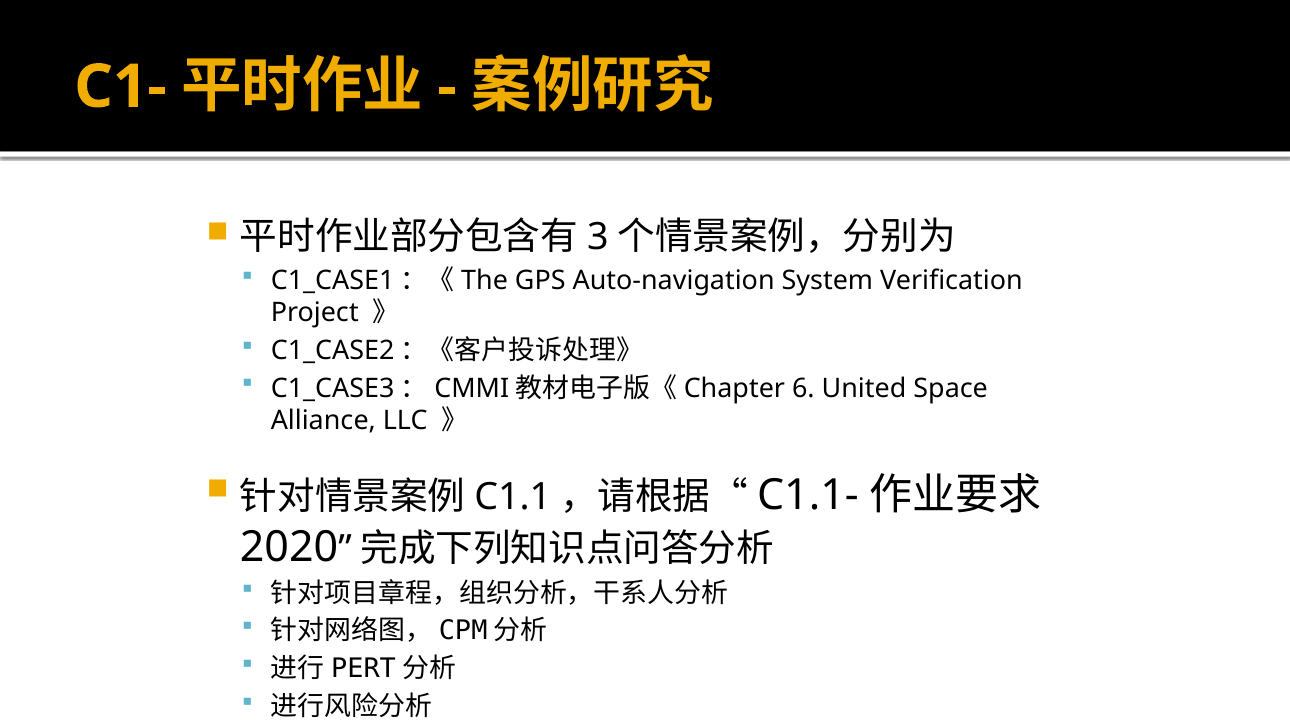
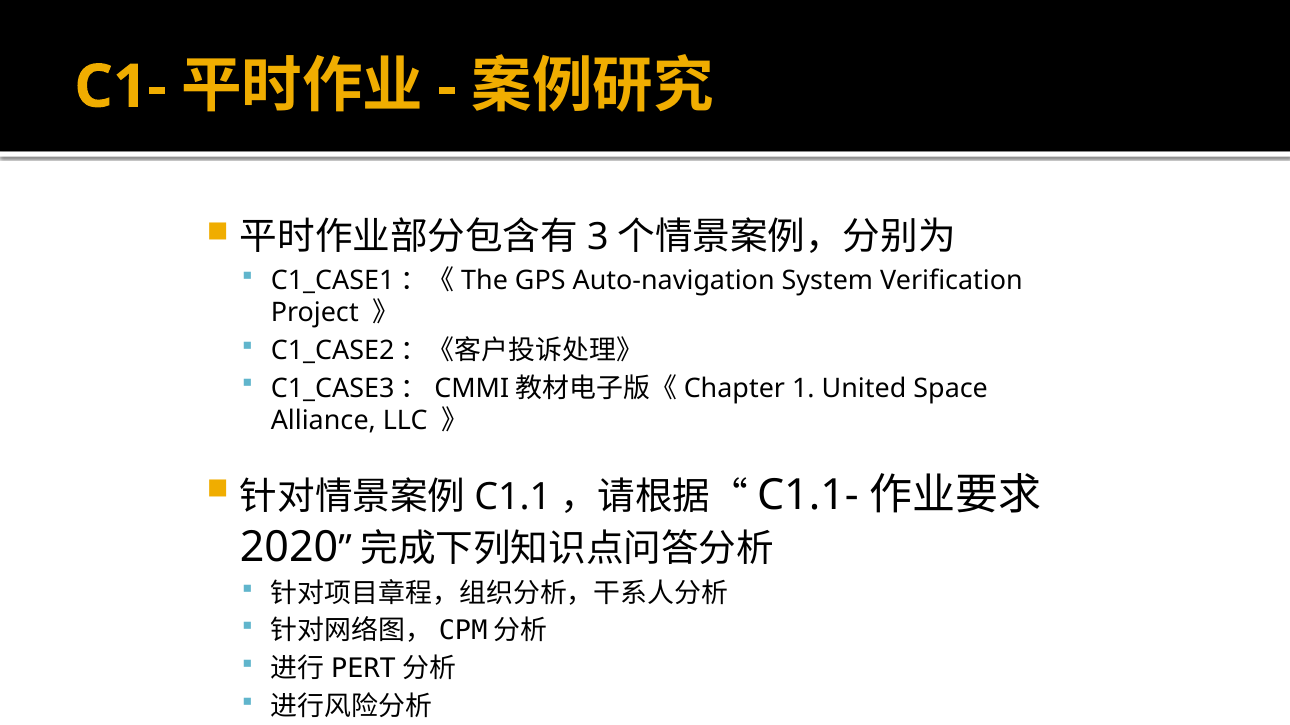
6: 6 -> 1 (803, 389)
